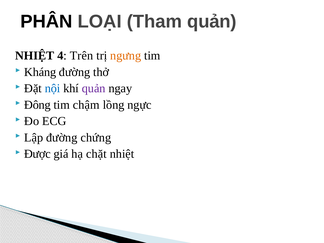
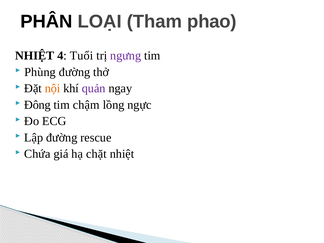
Tham quản: quản -> phao (212, 22)
Trên: Trên -> Tuổi (82, 56)
ngưng colour: orange -> purple (126, 56)
Kháng: Kháng -> Phùng (40, 72)
nội colour: blue -> orange (53, 88)
chứng: chứng -> rescue (96, 138)
Được: Được -> Chứa (37, 154)
